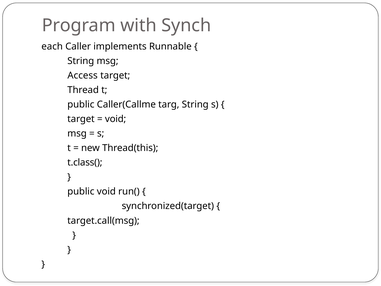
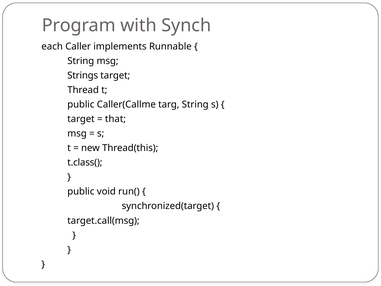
Access: Access -> Strings (83, 75)
void: void -> that (115, 119)
